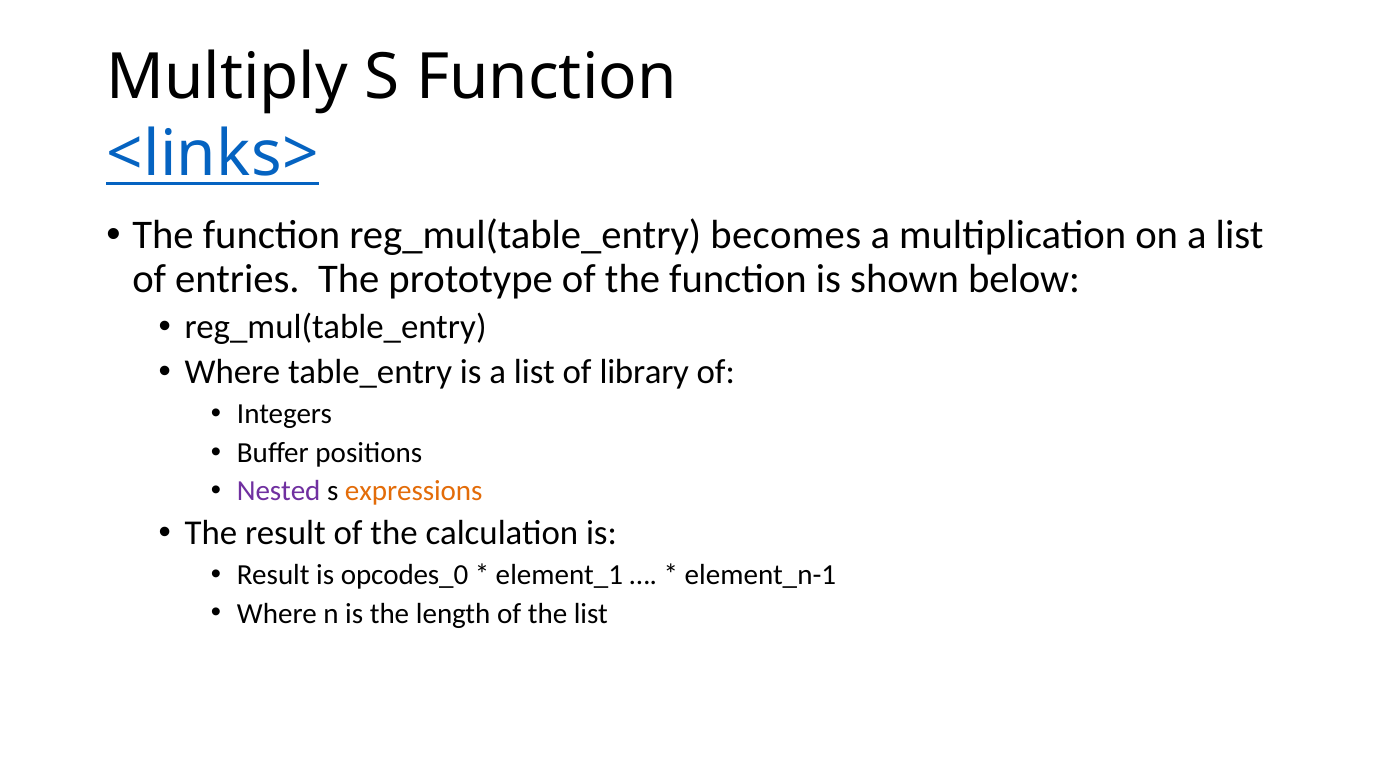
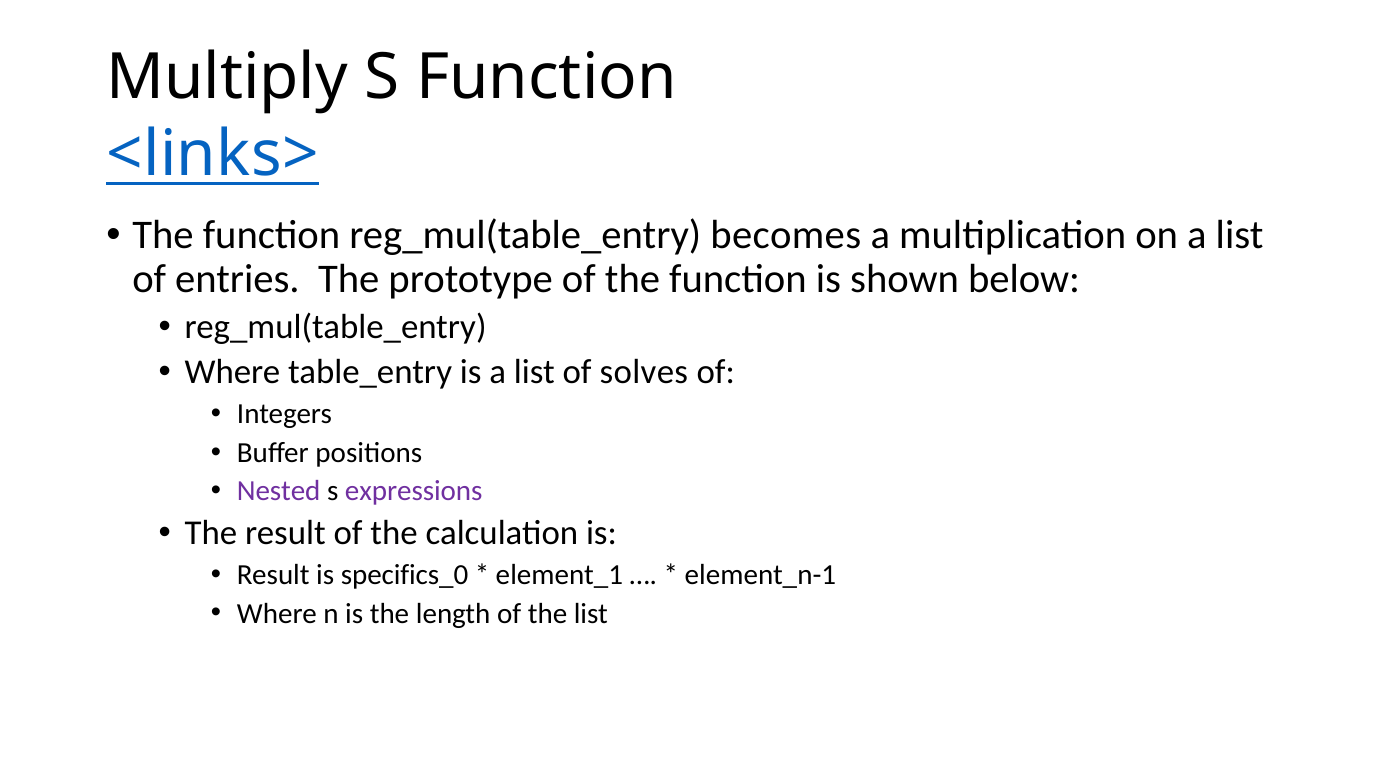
library: library -> solves (644, 372)
expressions colour: orange -> purple (414, 491)
opcodes_0: opcodes_0 -> specifics_0 (405, 575)
